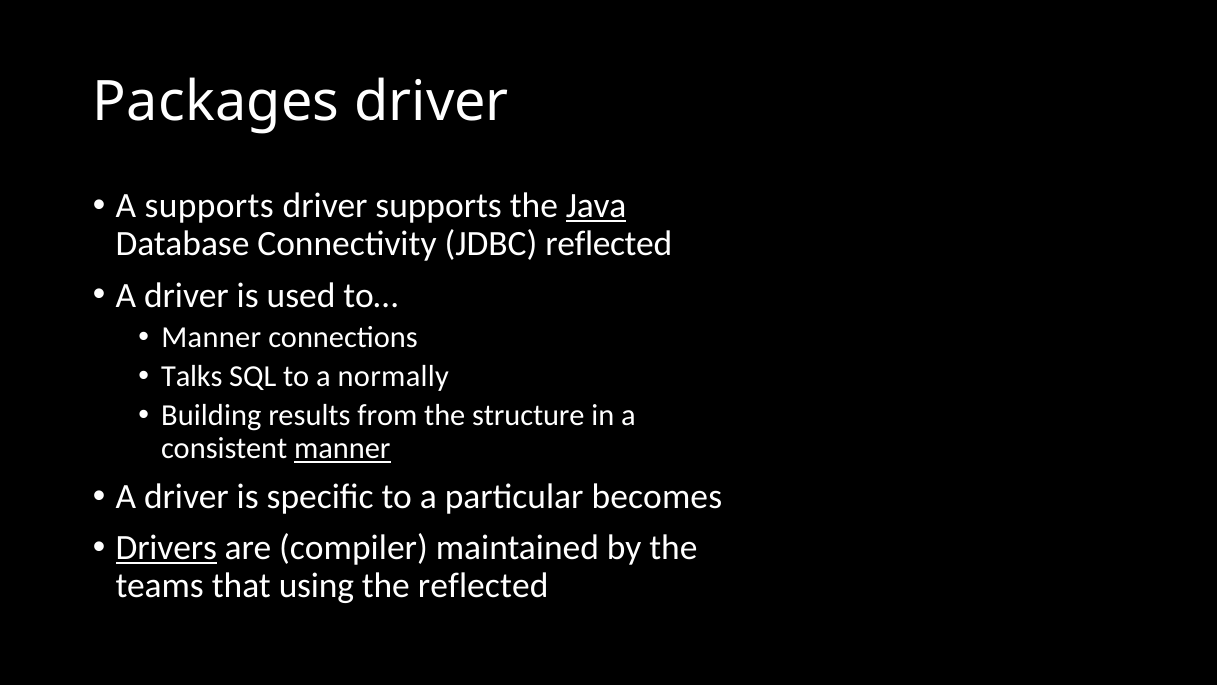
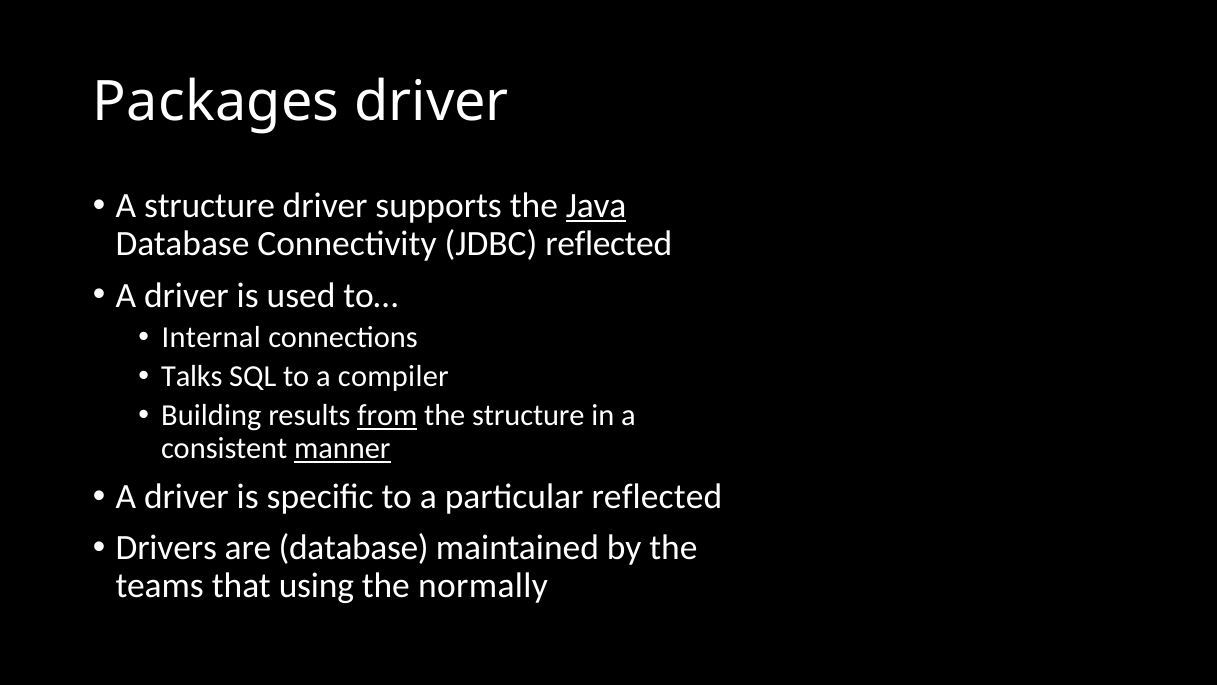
A supports: supports -> structure (210, 206)
Manner: Manner -> Internal (211, 337)
normally: normally -> compiler (393, 376)
from underline: none -> present (387, 415)
particular becomes: becomes -> reflected (657, 497)
Drivers underline: present -> none (166, 548)
are compiler: compiler -> database (354, 548)
the reflected: reflected -> normally (483, 586)
